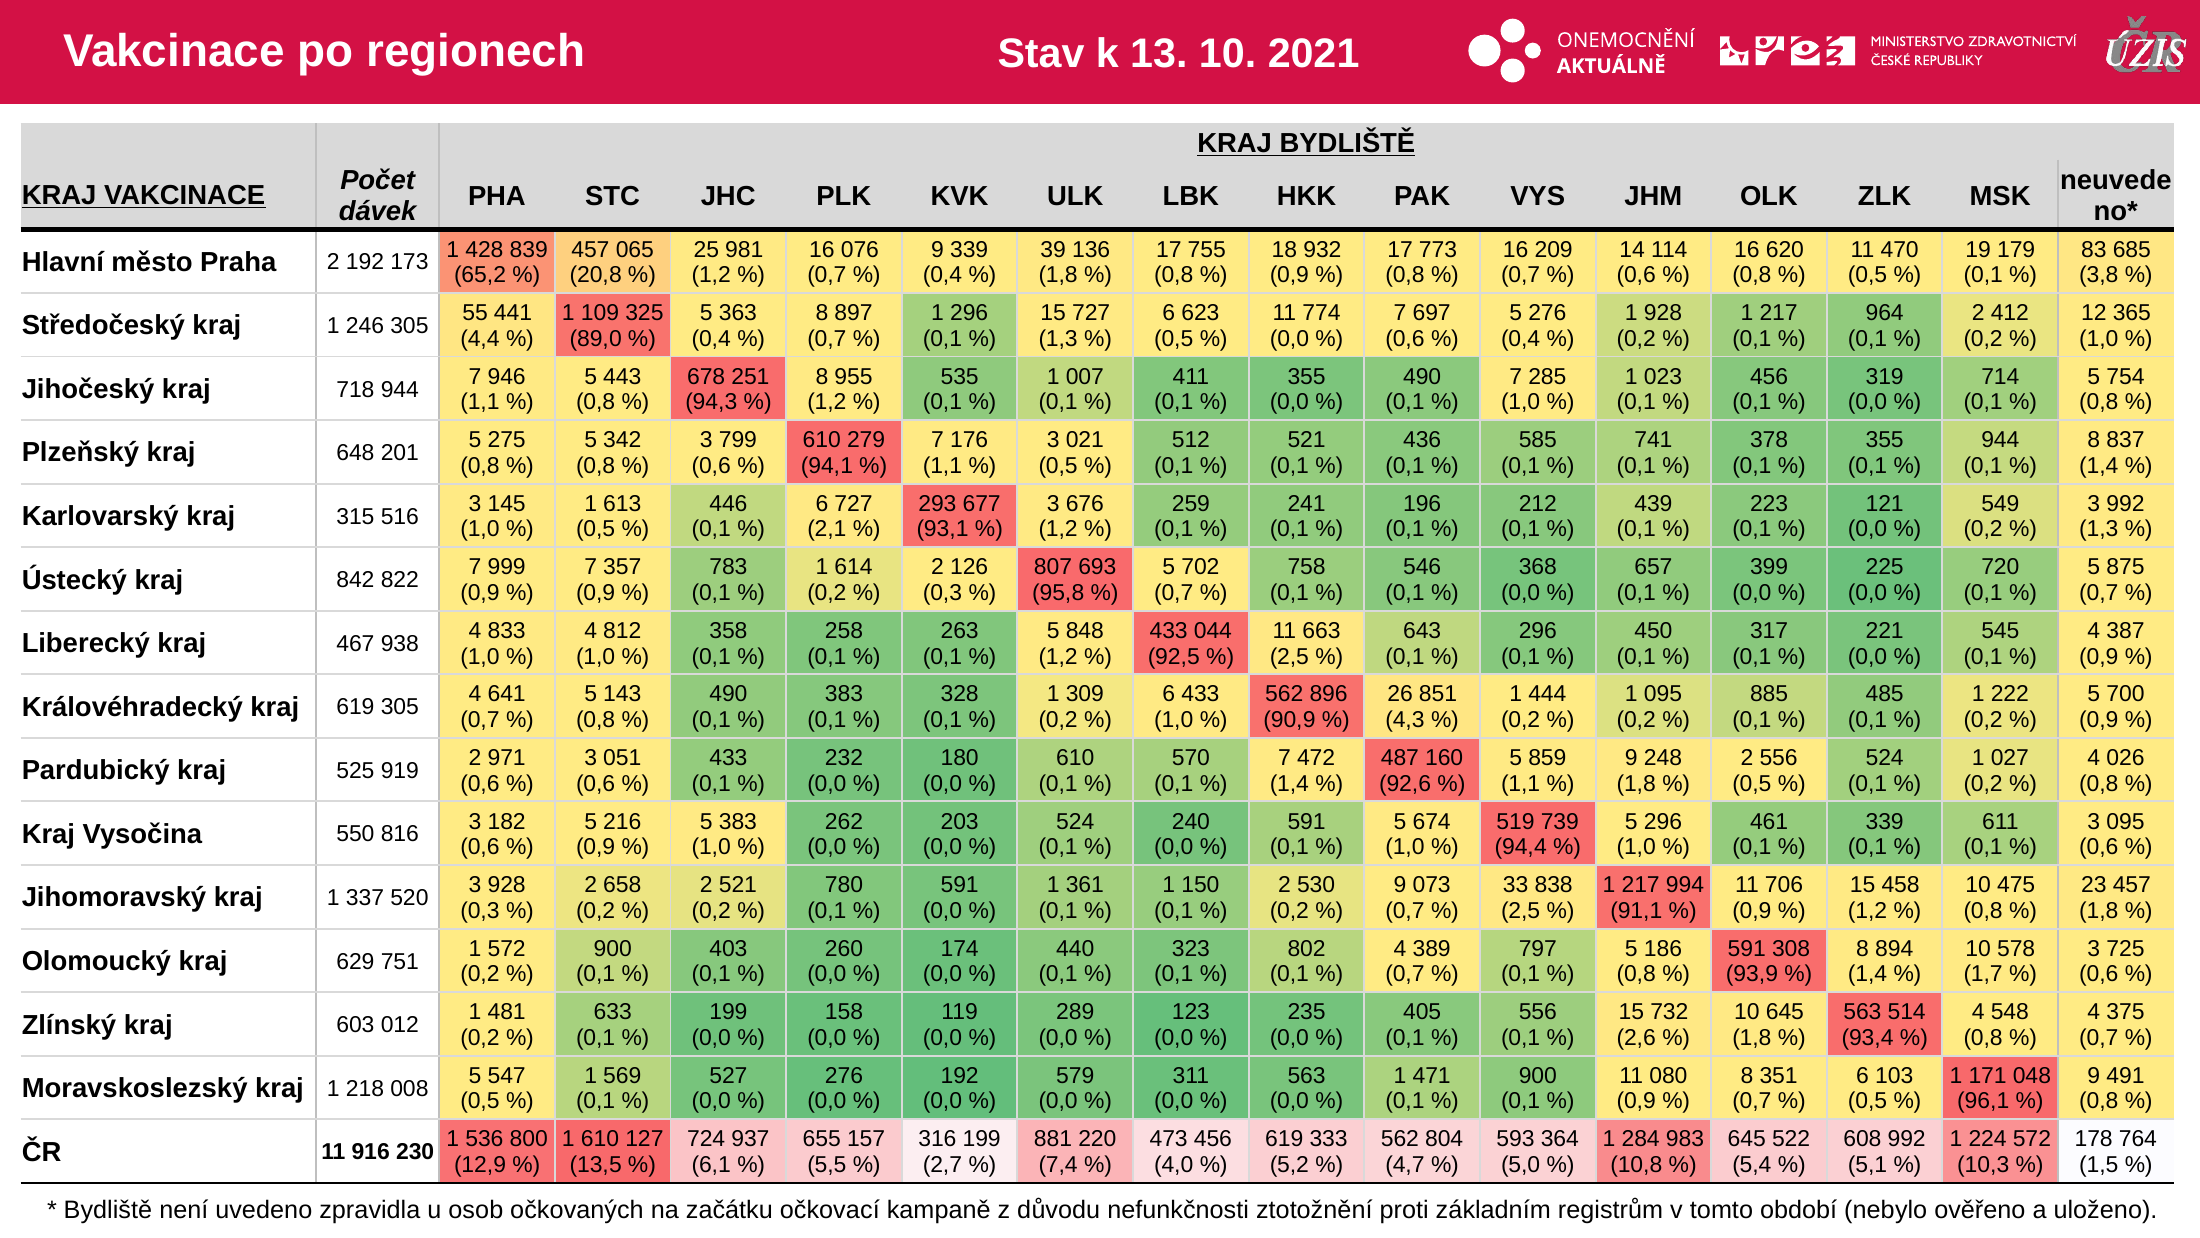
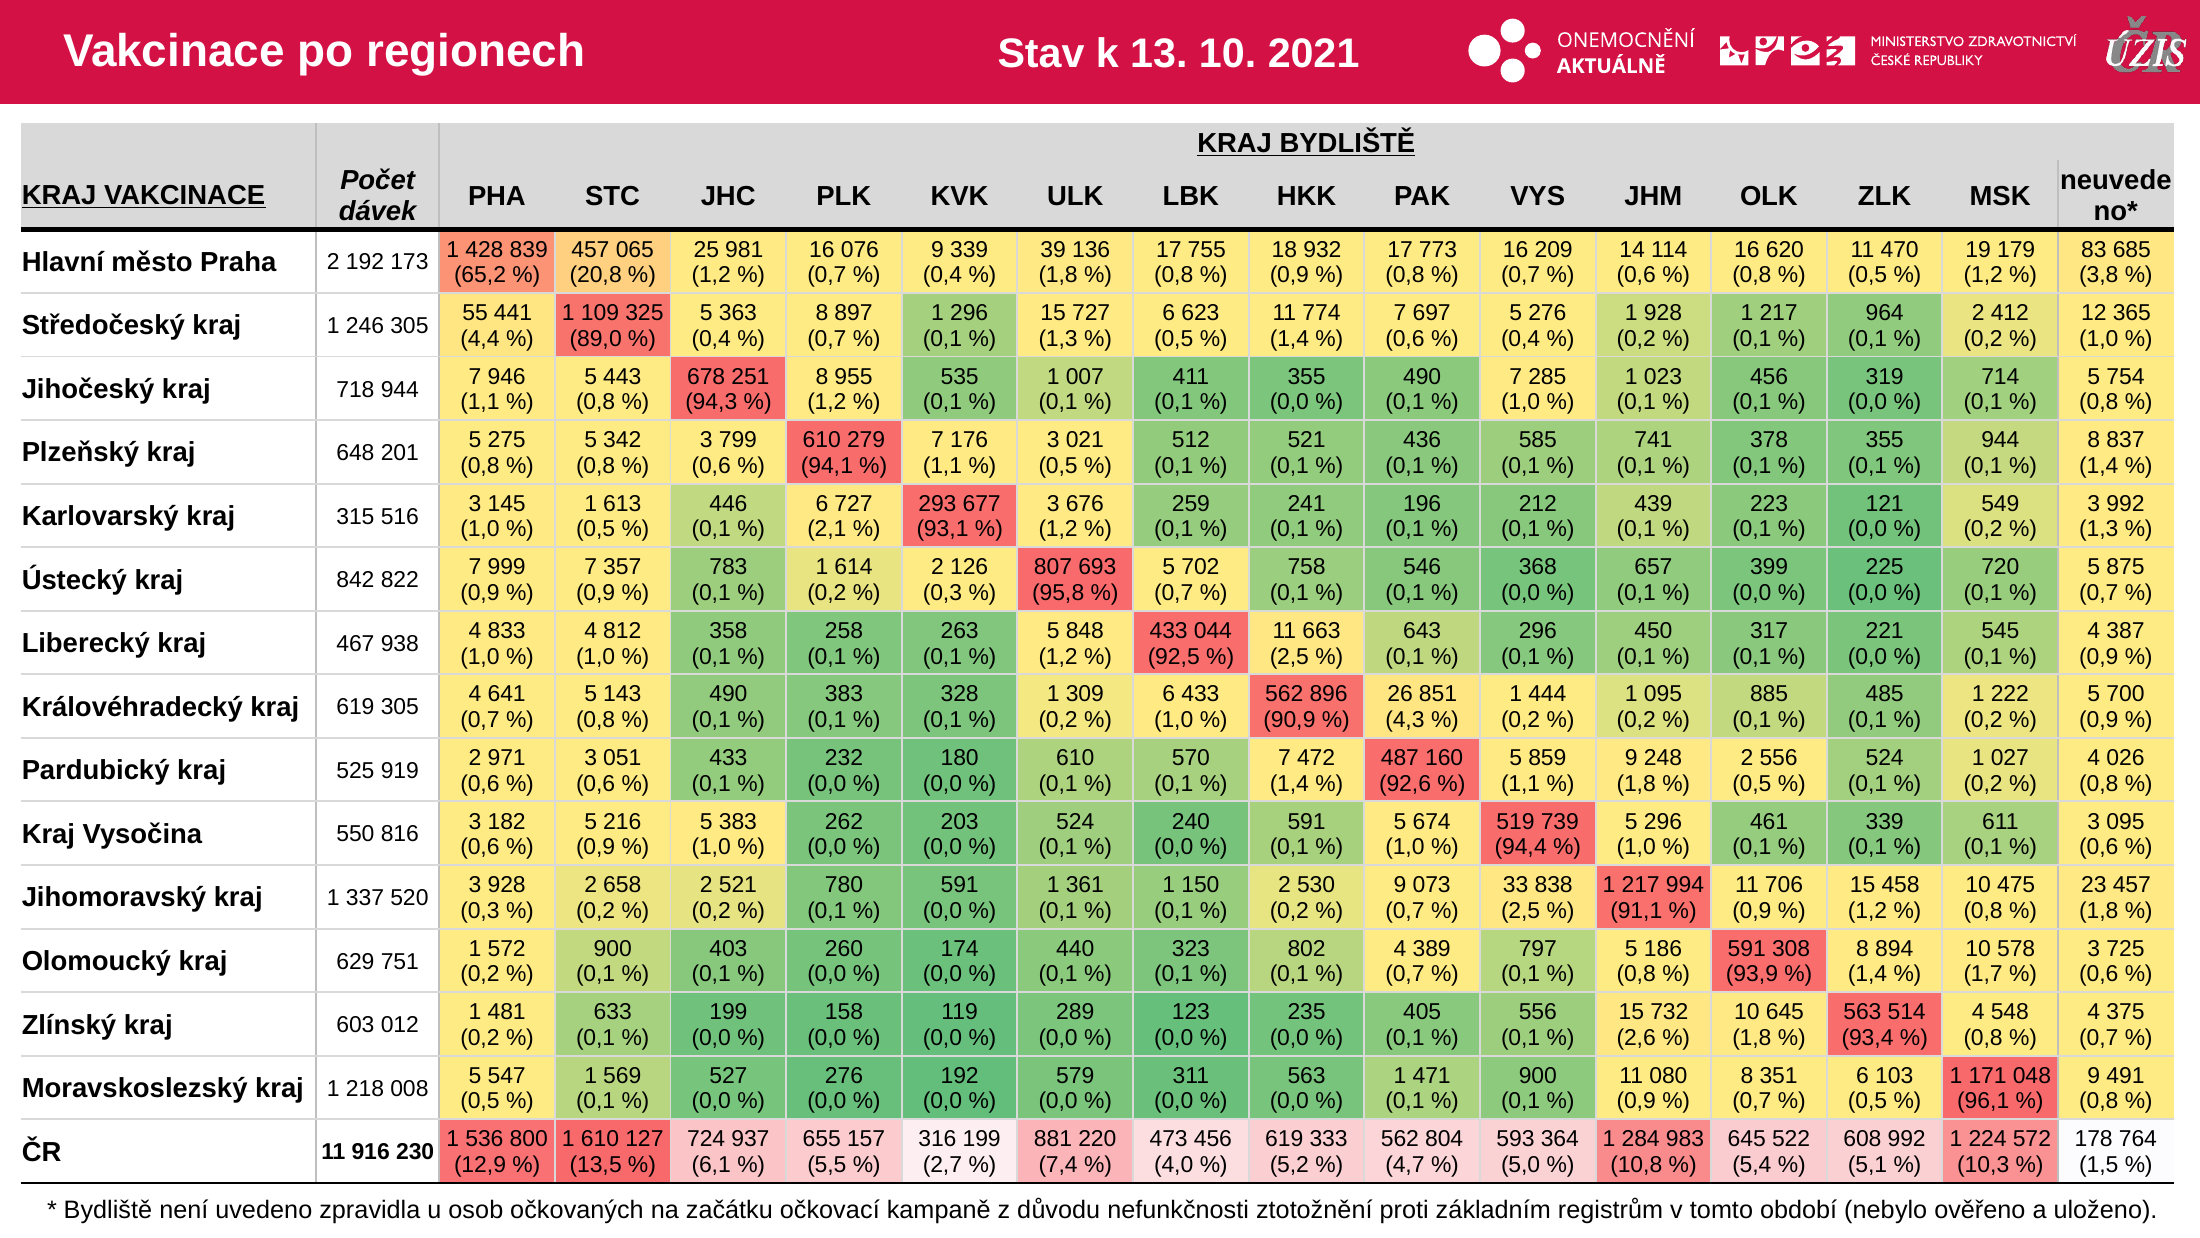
0,1: 0,1 -> 1,2 (1983, 275)
0,0: 0,0 -> 1,4 (1289, 339)
